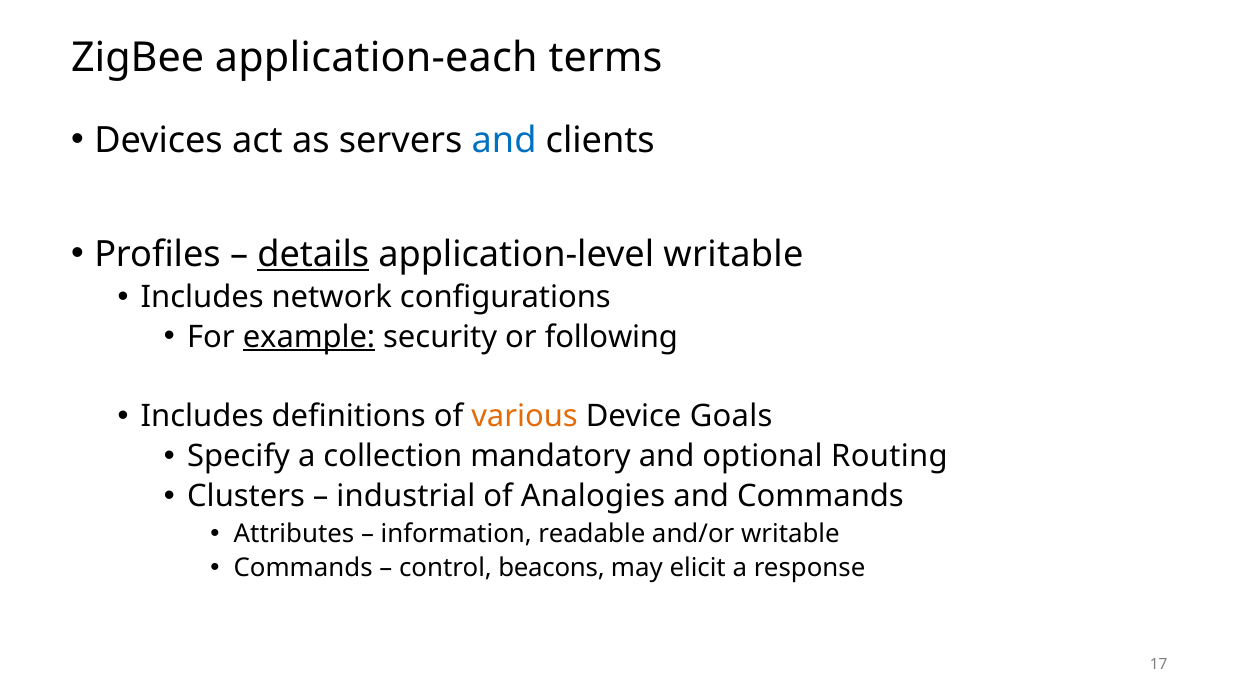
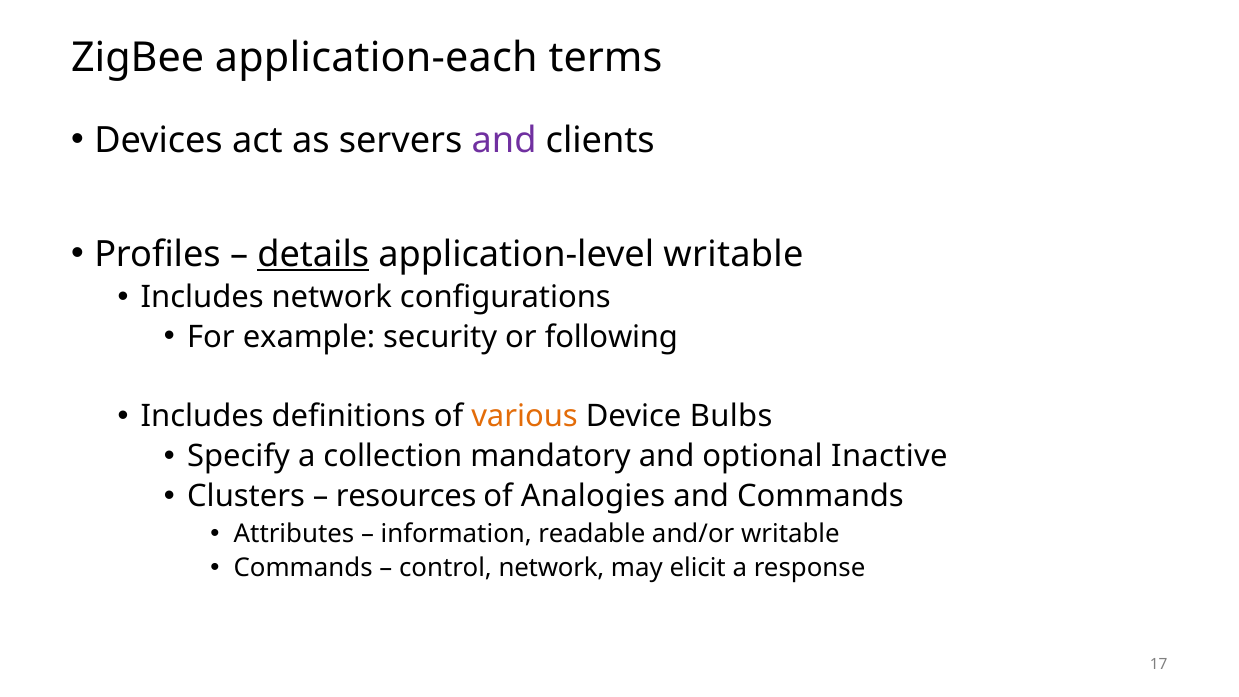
and colour: blue -> purple (504, 140)
example underline: present -> none (309, 337)
Goals: Goals -> Bulbs (731, 417)
Routing: Routing -> Inactive (889, 457)
industrial: industrial -> resources (406, 496)
control beacons: beacons -> network (551, 568)
